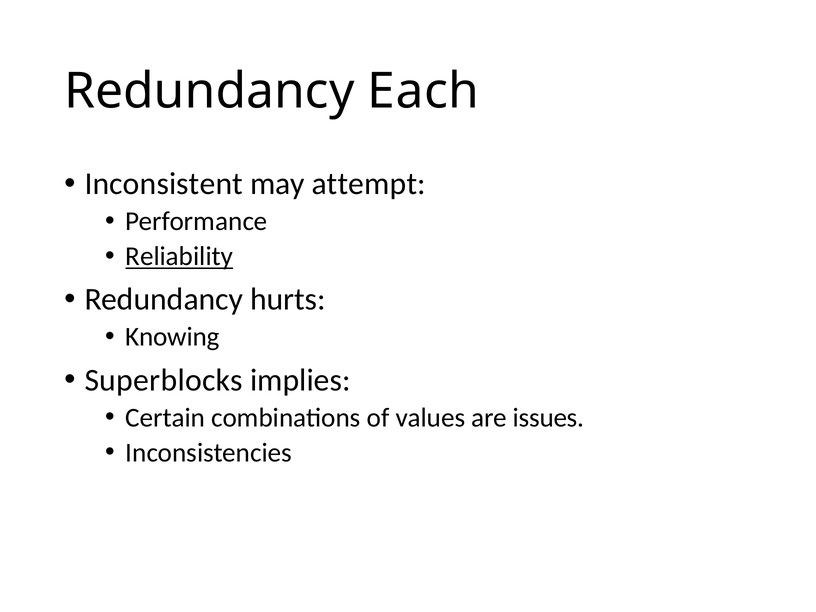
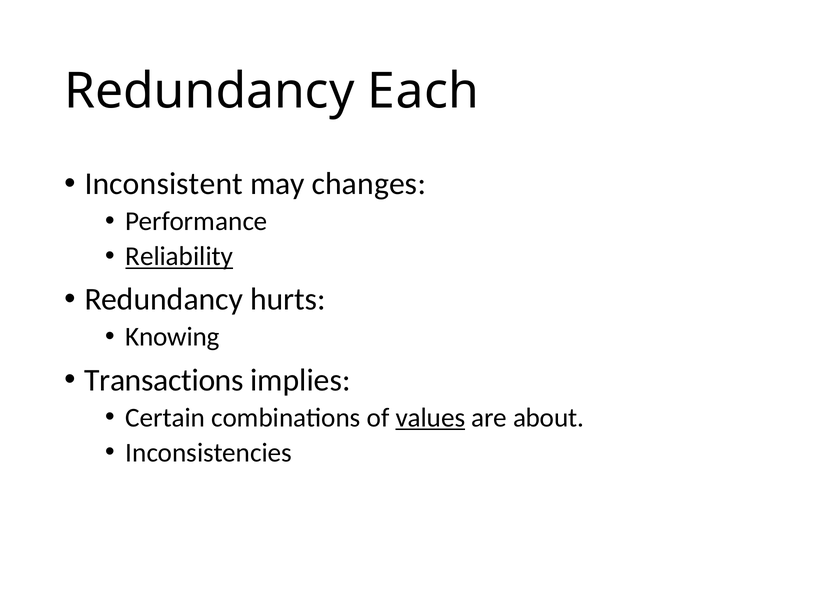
attempt: attempt -> changes (369, 184)
Superblocks: Superblocks -> Transactions (164, 380)
values underline: none -> present (430, 418)
issues: issues -> about (549, 418)
